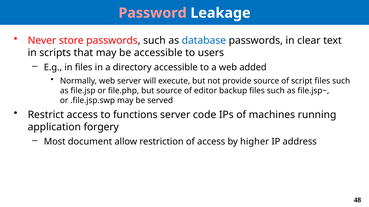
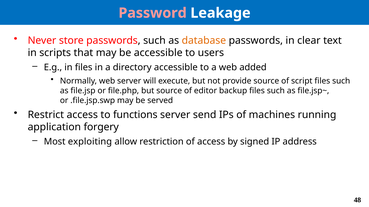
database colour: blue -> orange (204, 41)
code: code -> send (205, 115)
document: document -> exploiting (90, 142)
higher: higher -> signed (255, 142)
